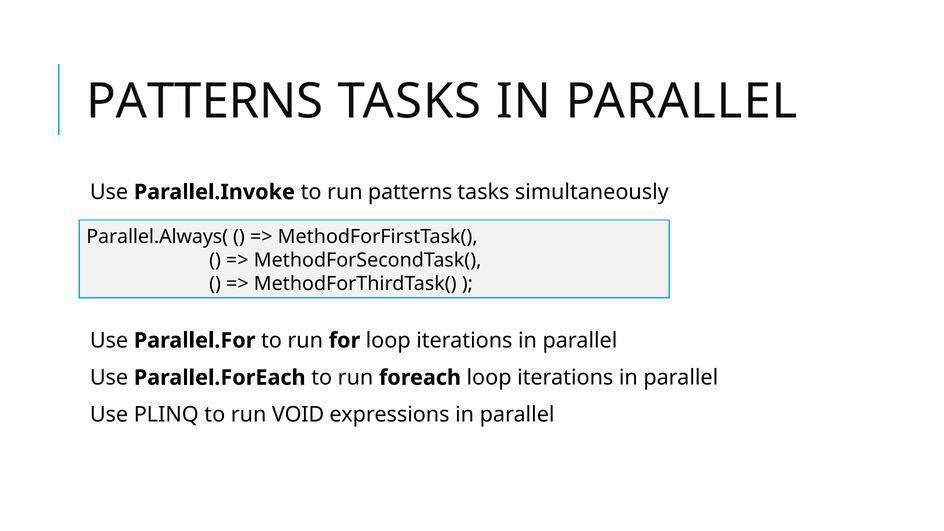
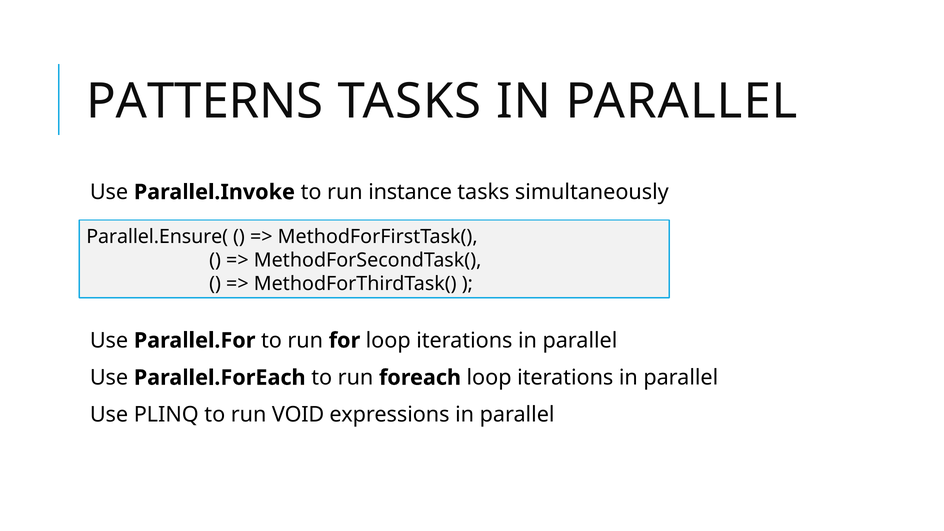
run patterns: patterns -> instance (410, 192)
Parallel.Always(: Parallel.Always( -> Parallel.Ensure( (157, 237)
